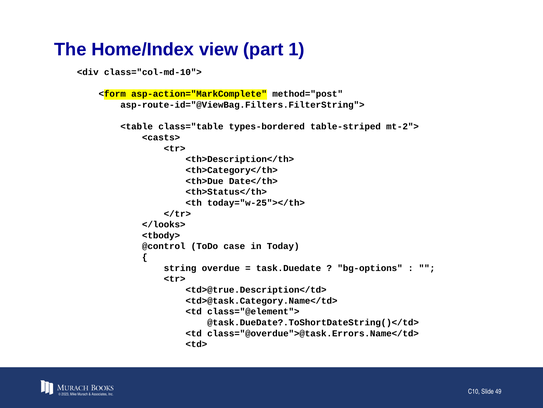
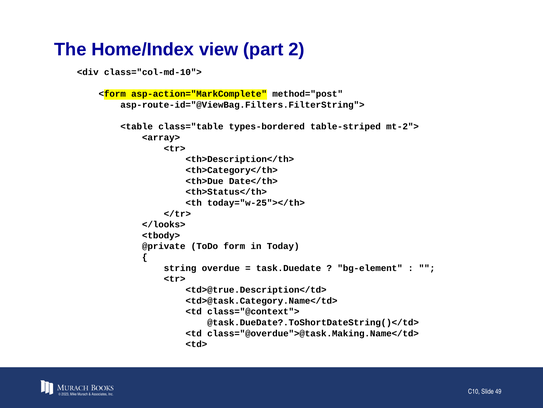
1: 1 -> 2 (297, 49)
<casts>: <casts> -> <array> (161, 137)
@control: @control -> @private (164, 246)
case: case -> form (234, 246)
bg-options: bg-options -> bg-element (370, 268)
class="@element">: class="@element"> -> class="@context"> (253, 311)
class="@overdue">@task.Errors.Name</td>: class="@overdue">@task.Errors.Name</td> -> class="@overdue">@task.Making.Name</td> (313, 333)
